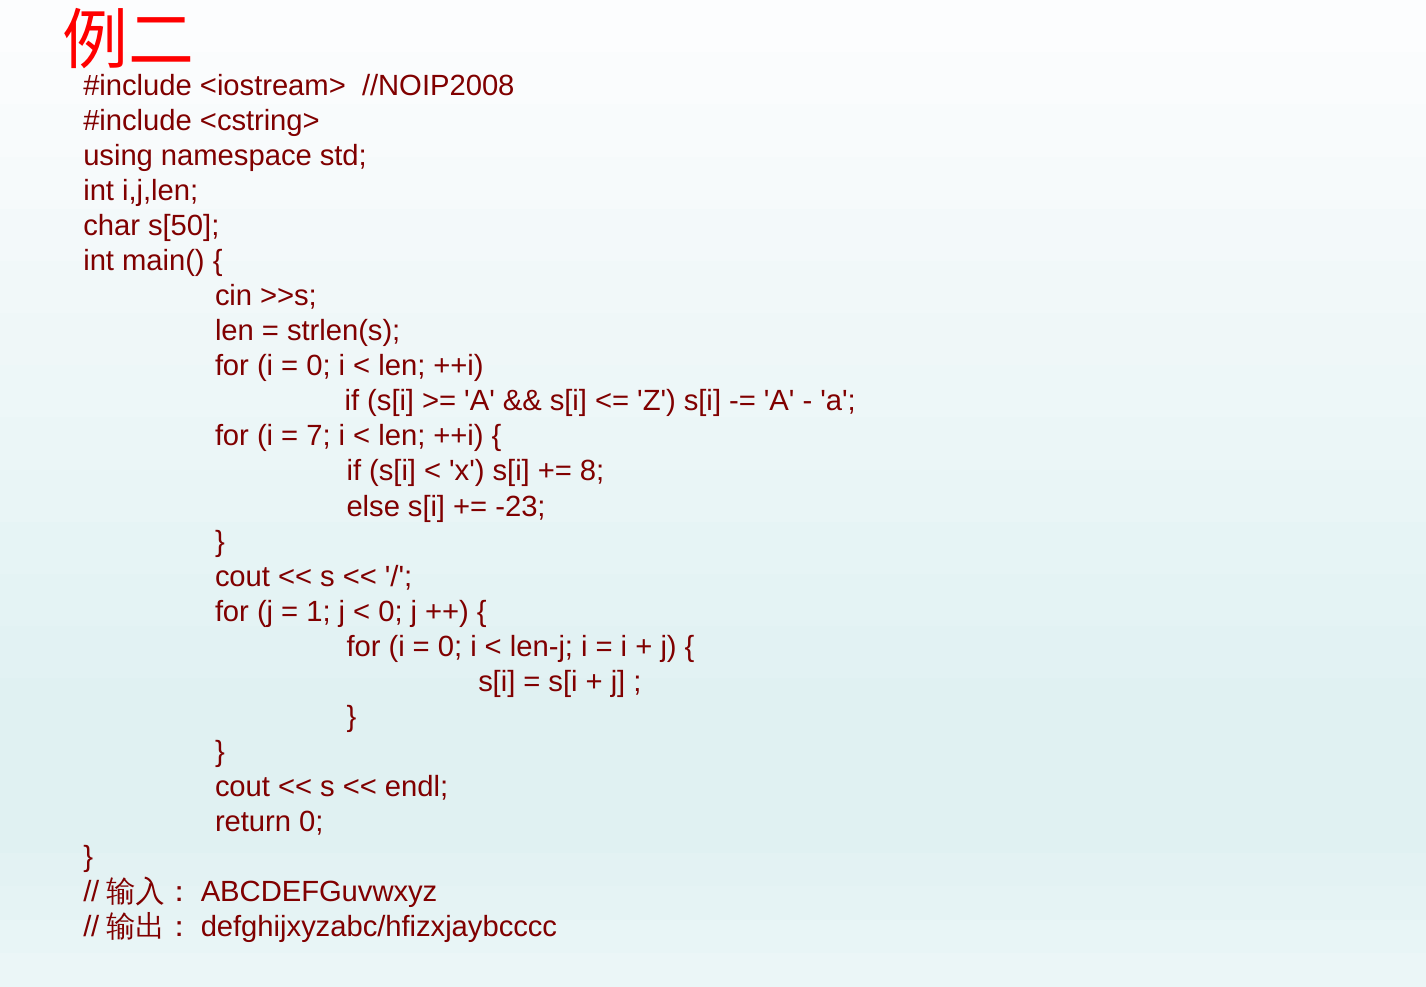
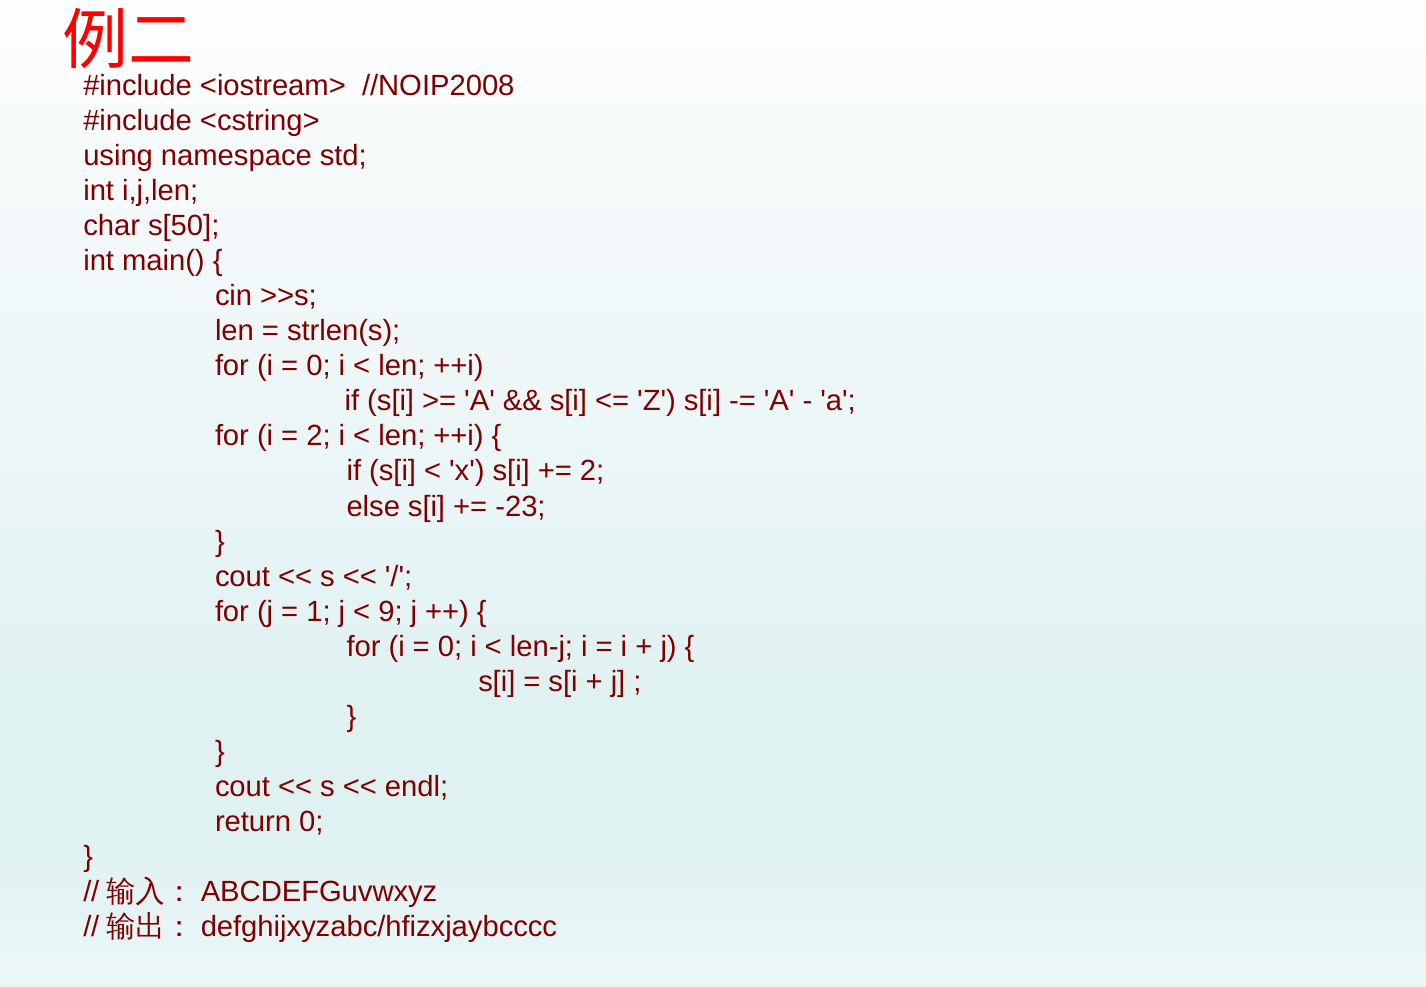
7: 7 -> 2 (318, 436)
8: 8 -> 2 (592, 471)
0: 0 -> 9 (390, 612)
